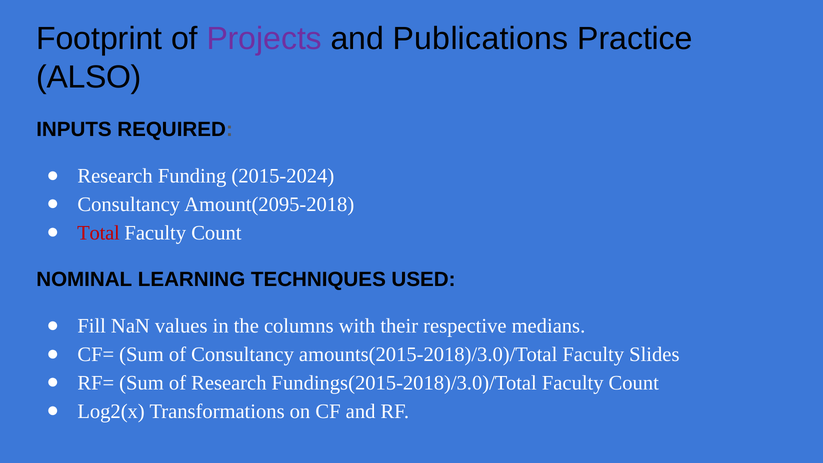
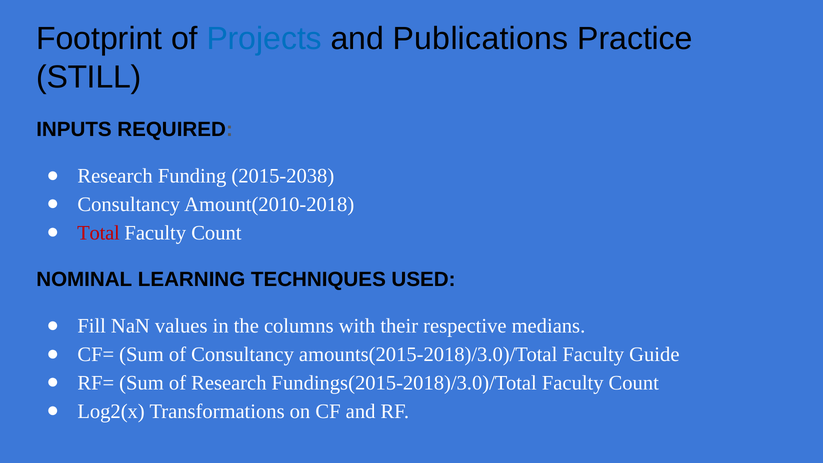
Projects colour: purple -> blue (264, 39)
ALSO: ALSO -> STILL (89, 77)
2015-2024: 2015-2024 -> 2015-2038 (283, 176)
Amount(2095-2018: Amount(2095-2018 -> Amount(2010-2018 (269, 204)
Slides: Slides -> Guide (654, 355)
